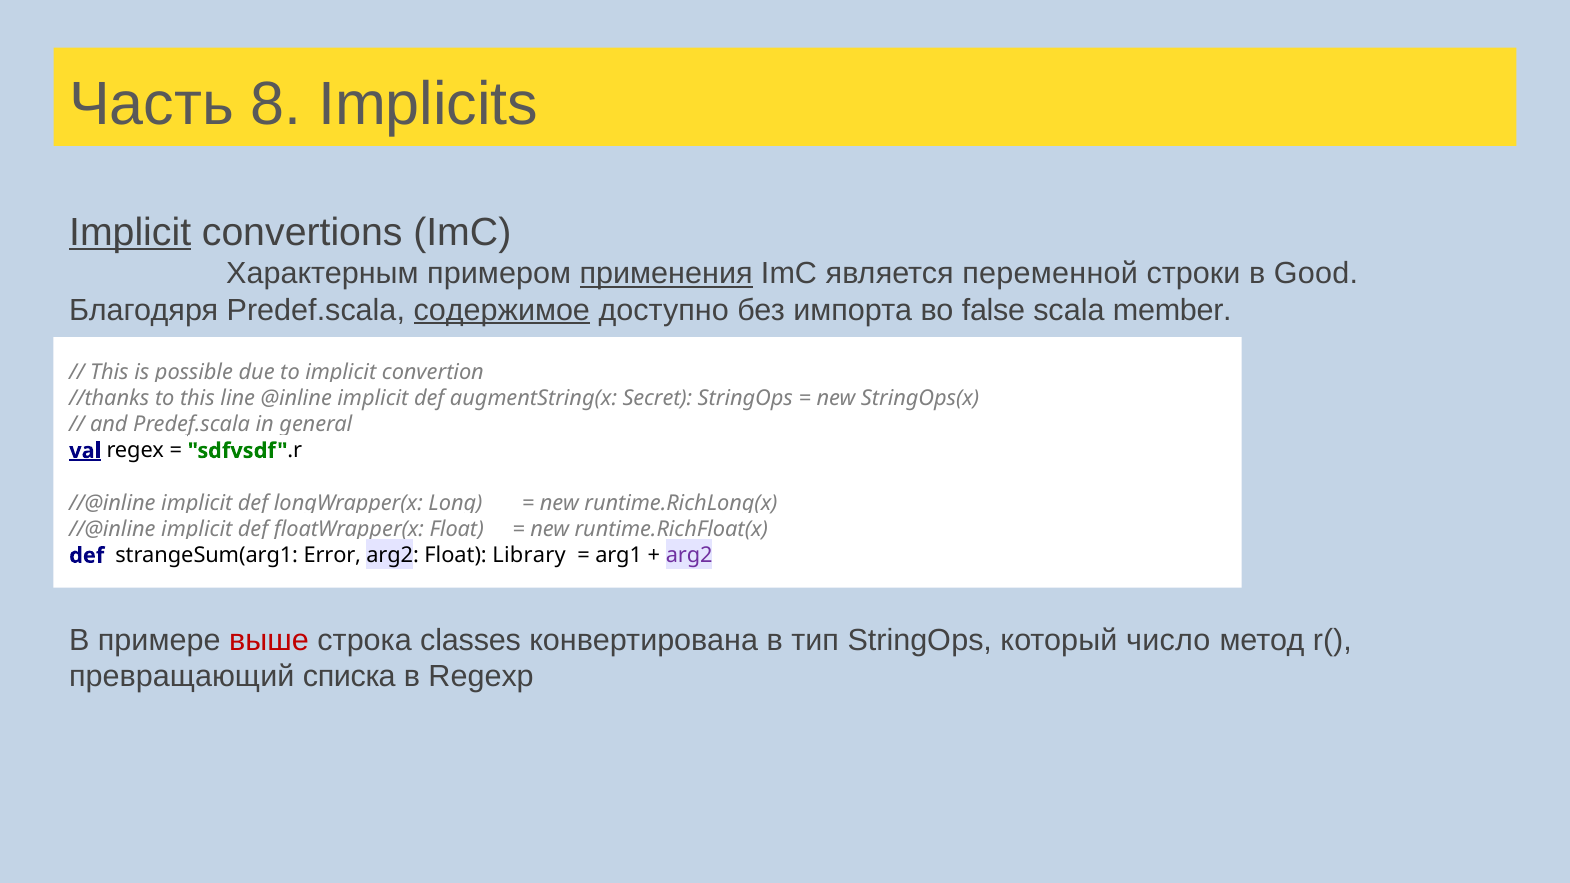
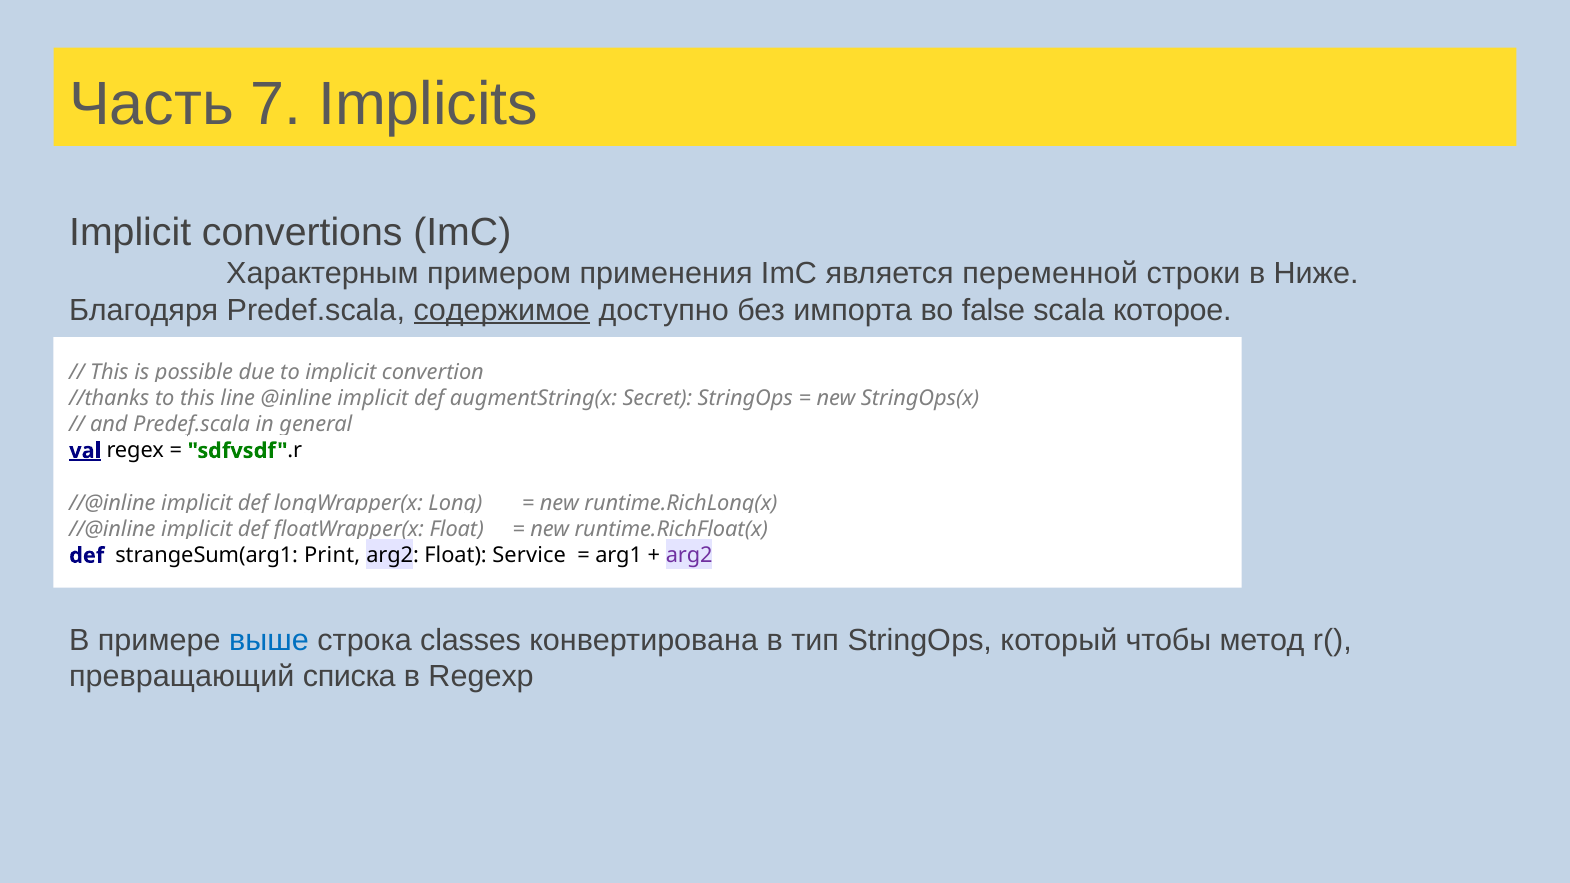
8: 8 -> 7 (276, 104)
Implicit underline: present -> none (130, 232)
применения underline: present -> none (666, 274)
Good: Good -> Ниже (1316, 274)
member: member -> которое (1172, 310)
Error: Error -> Print (332, 556)
Library: Library -> Service (529, 556)
выше colour: red -> blue (269, 640)
число: число -> чтобы (1168, 640)
